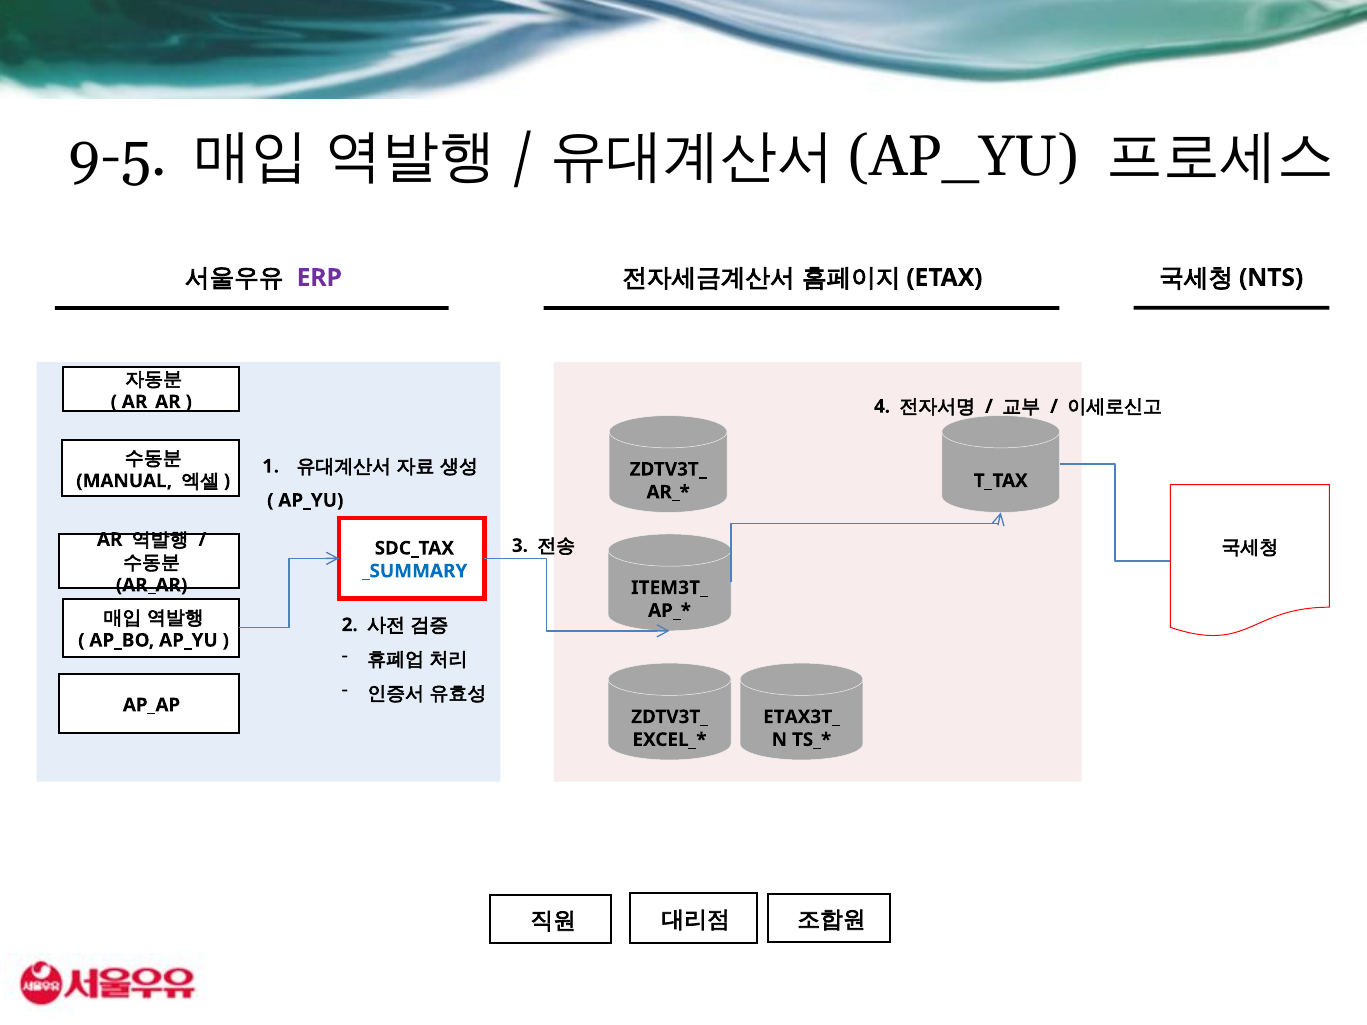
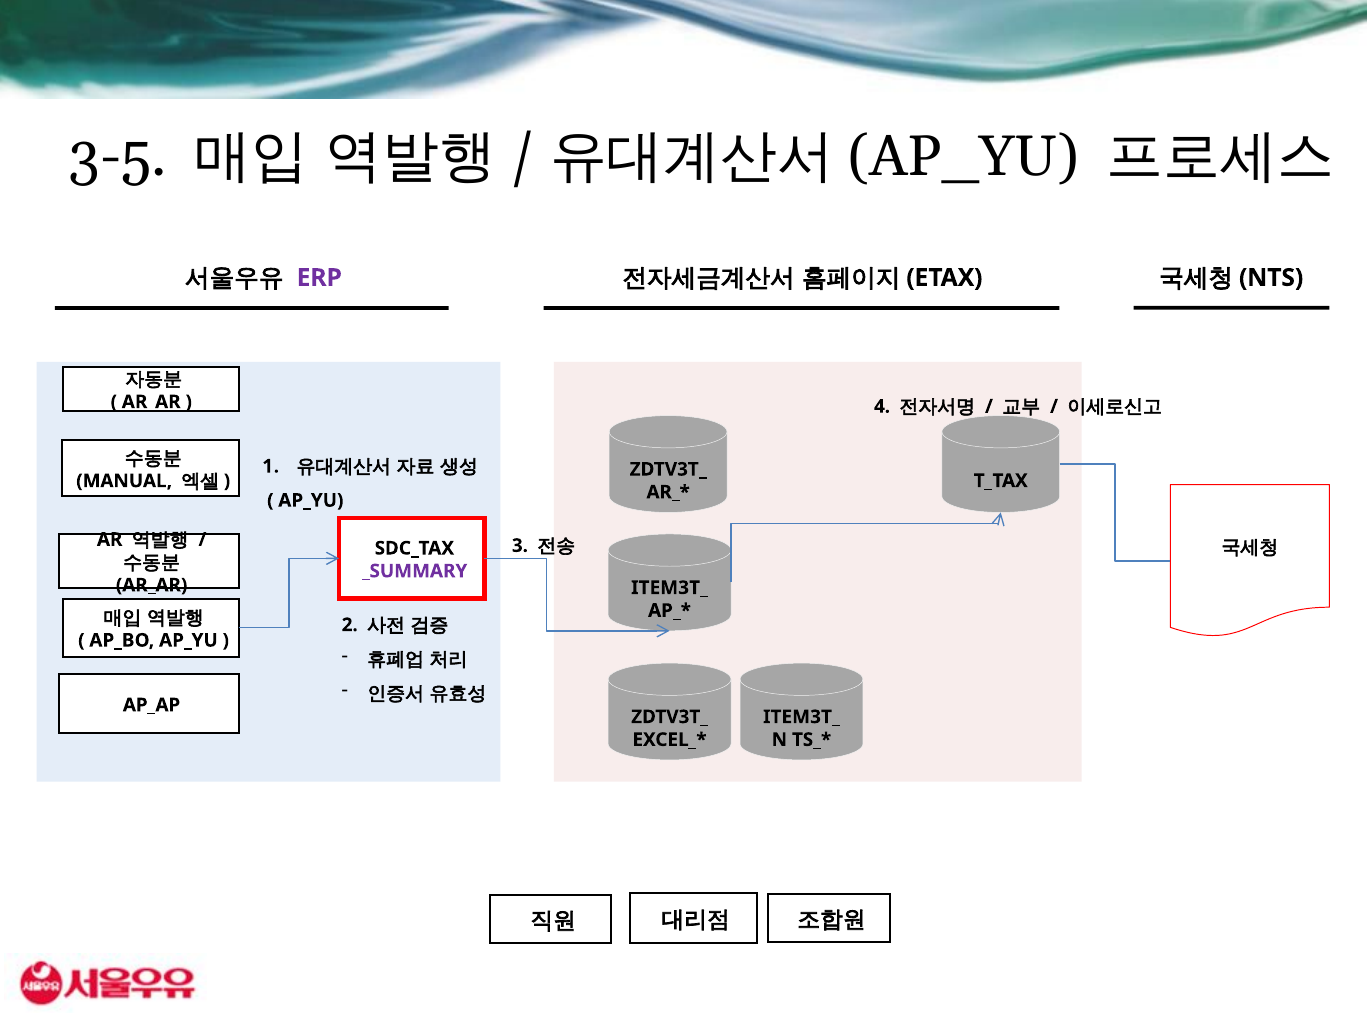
9-5: 9-5 -> 3-5 (118, 157)
_SUMMARY colour: blue -> purple (415, 571)
ETAX3T_: ETAX3T_ -> ITEM3T_ (801, 717)
